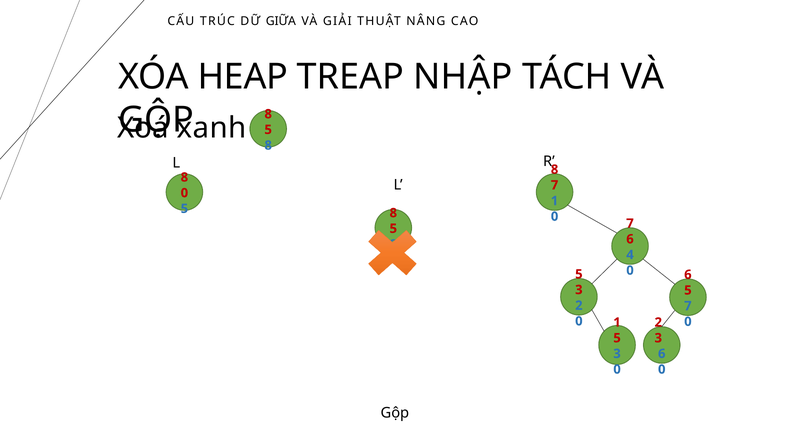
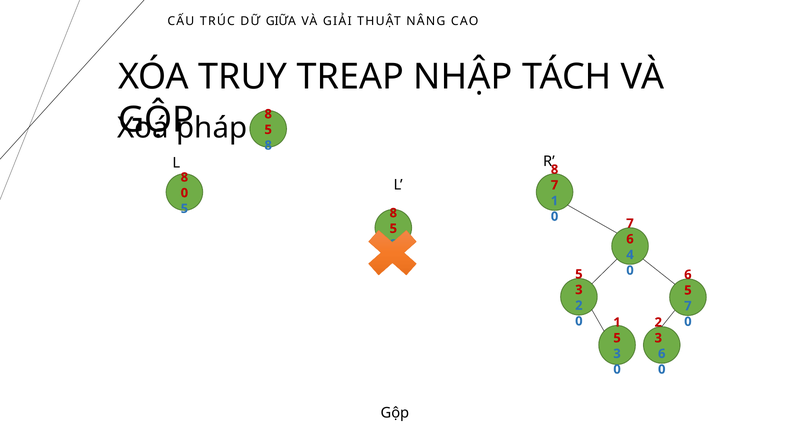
HEAP: HEAP -> TRUY (243, 77)
xanh: xanh -> pháp (212, 128)
